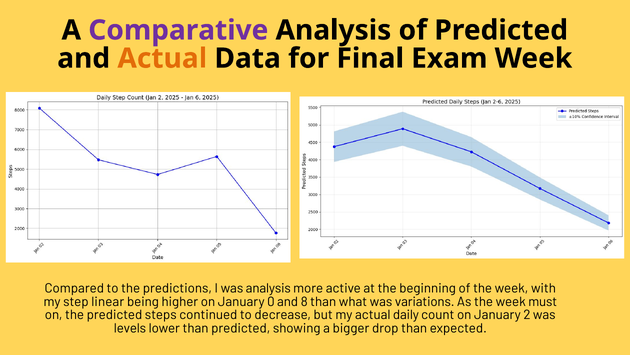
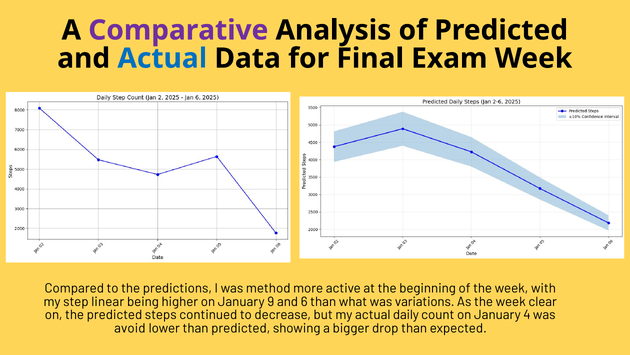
Actual colour: orange -> blue (162, 58)
was analysis: analysis -> method (268, 288)
0: 0 -> 9 (271, 301)
8: 8 -> 6 (304, 301)
must: must -> clear (543, 301)
2: 2 -> 4 (527, 314)
levels: levels -> avoid (130, 328)
